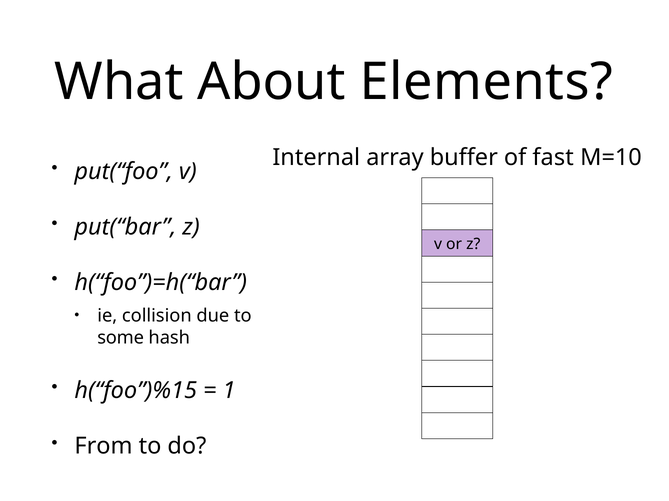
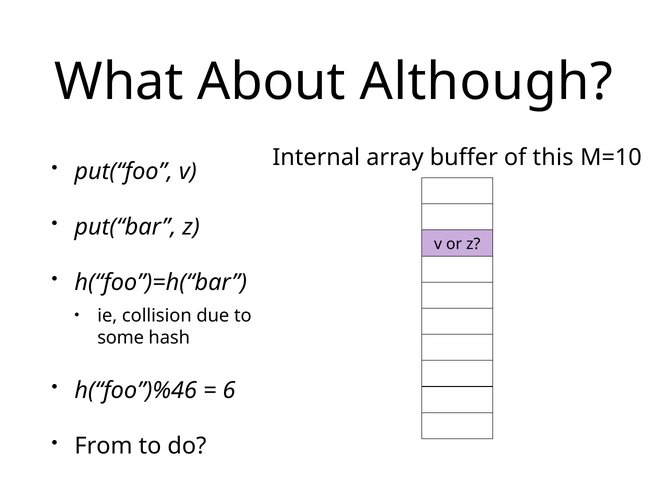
Elements: Elements -> Although (486, 82)
fast: fast -> this (553, 158)
h(“foo”)%15: h(“foo”)%15 -> h(“foo”)%46 (136, 391)
1: 1 -> 6 (229, 391)
